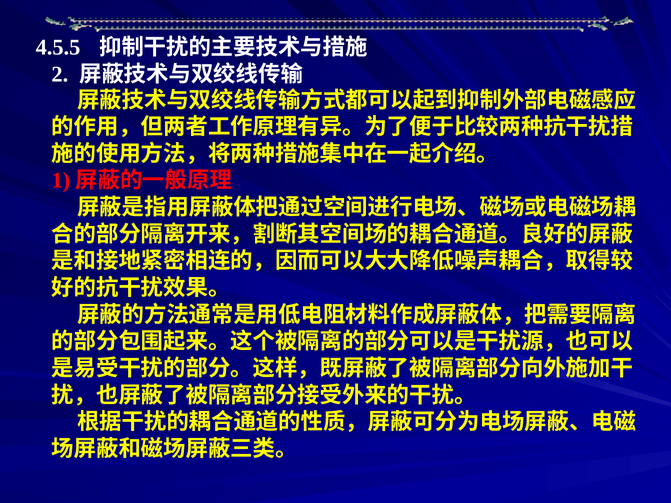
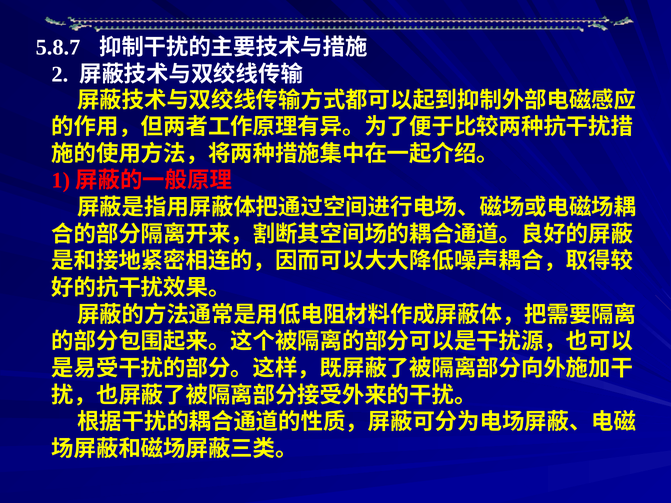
4.5.5: 4.5.5 -> 5.8.7 (58, 47)
